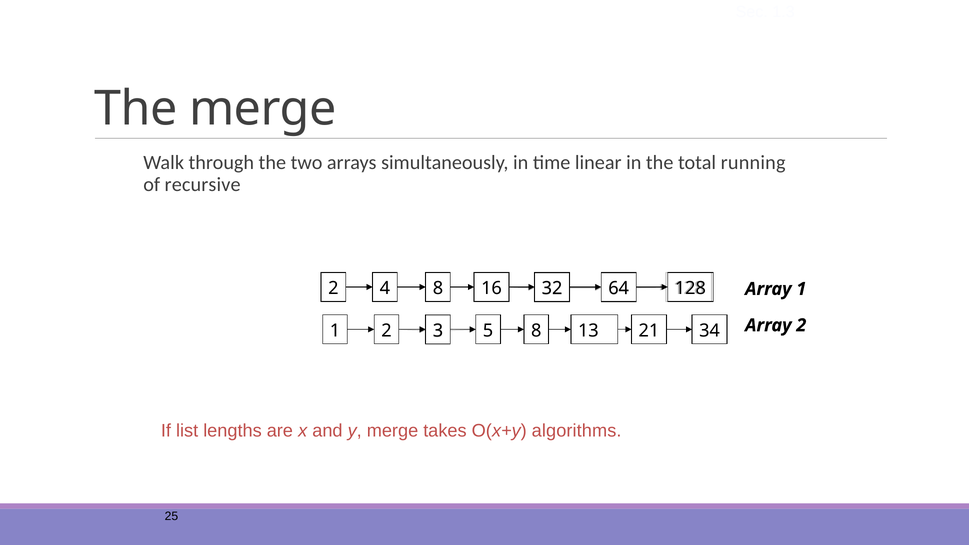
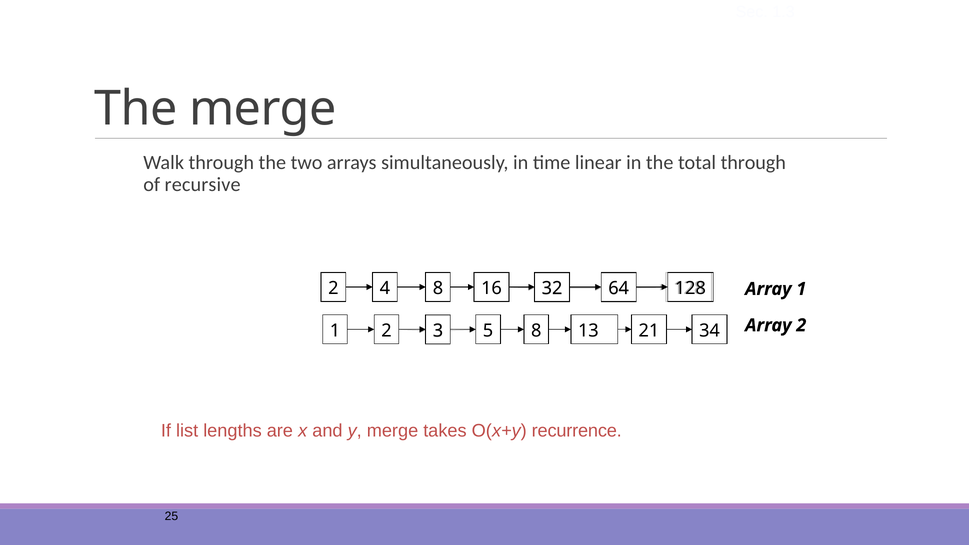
total running: running -> through (753, 163)
algorithms: algorithms -> recurrence (577, 431)
